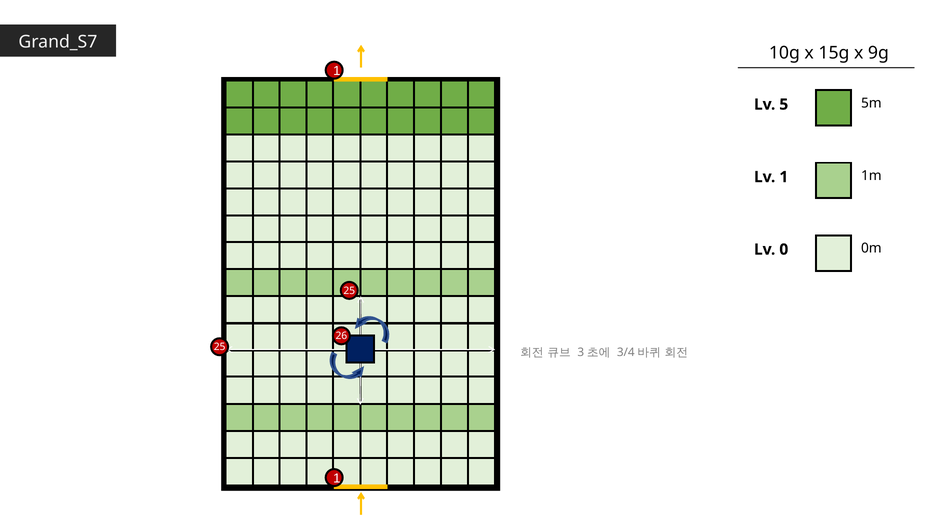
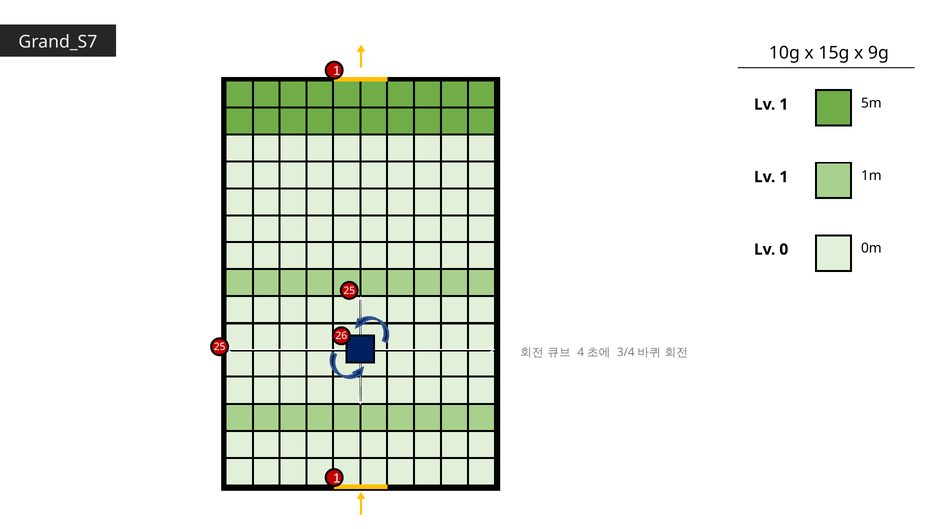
5: 5 -> 1 (784, 105)
3: 3 -> 4 (581, 353)
